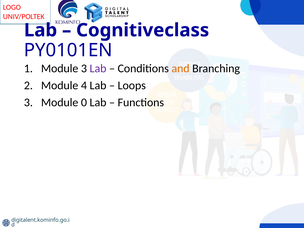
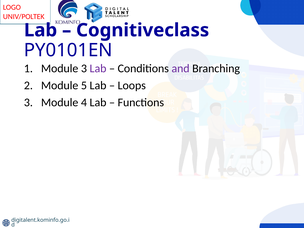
and colour: orange -> purple (181, 69)
4: 4 -> 5 (84, 86)
0: 0 -> 4 (84, 103)
